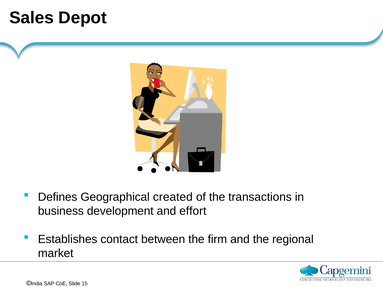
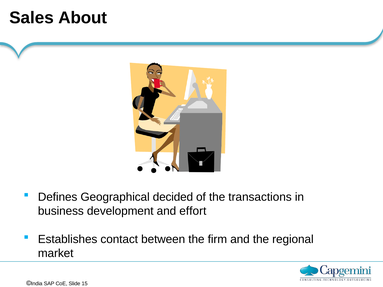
Depot: Depot -> About (83, 18)
created: created -> decided (173, 197)
